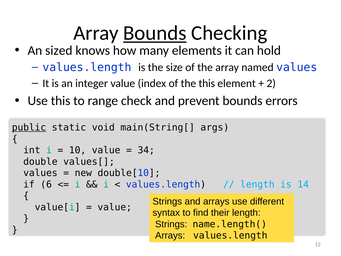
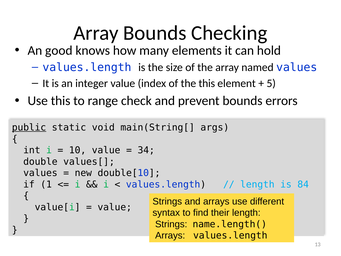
Bounds underline: present -> none (155, 33)
sized: sized -> good (59, 50)
2: 2 -> 5 (271, 83)
6: 6 -> 1 (46, 184)
14: 14 -> 84 (303, 184)
